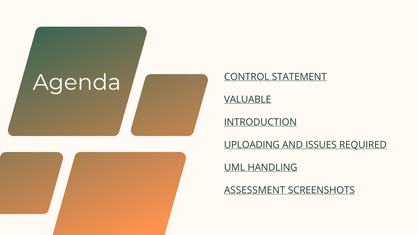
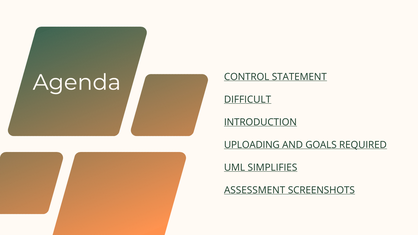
VALUABLE: VALUABLE -> DIFFICULT (248, 100)
ISSUES: ISSUES -> GOALS (321, 145)
HANDLING: HANDLING -> SIMPLIFIES (272, 168)
